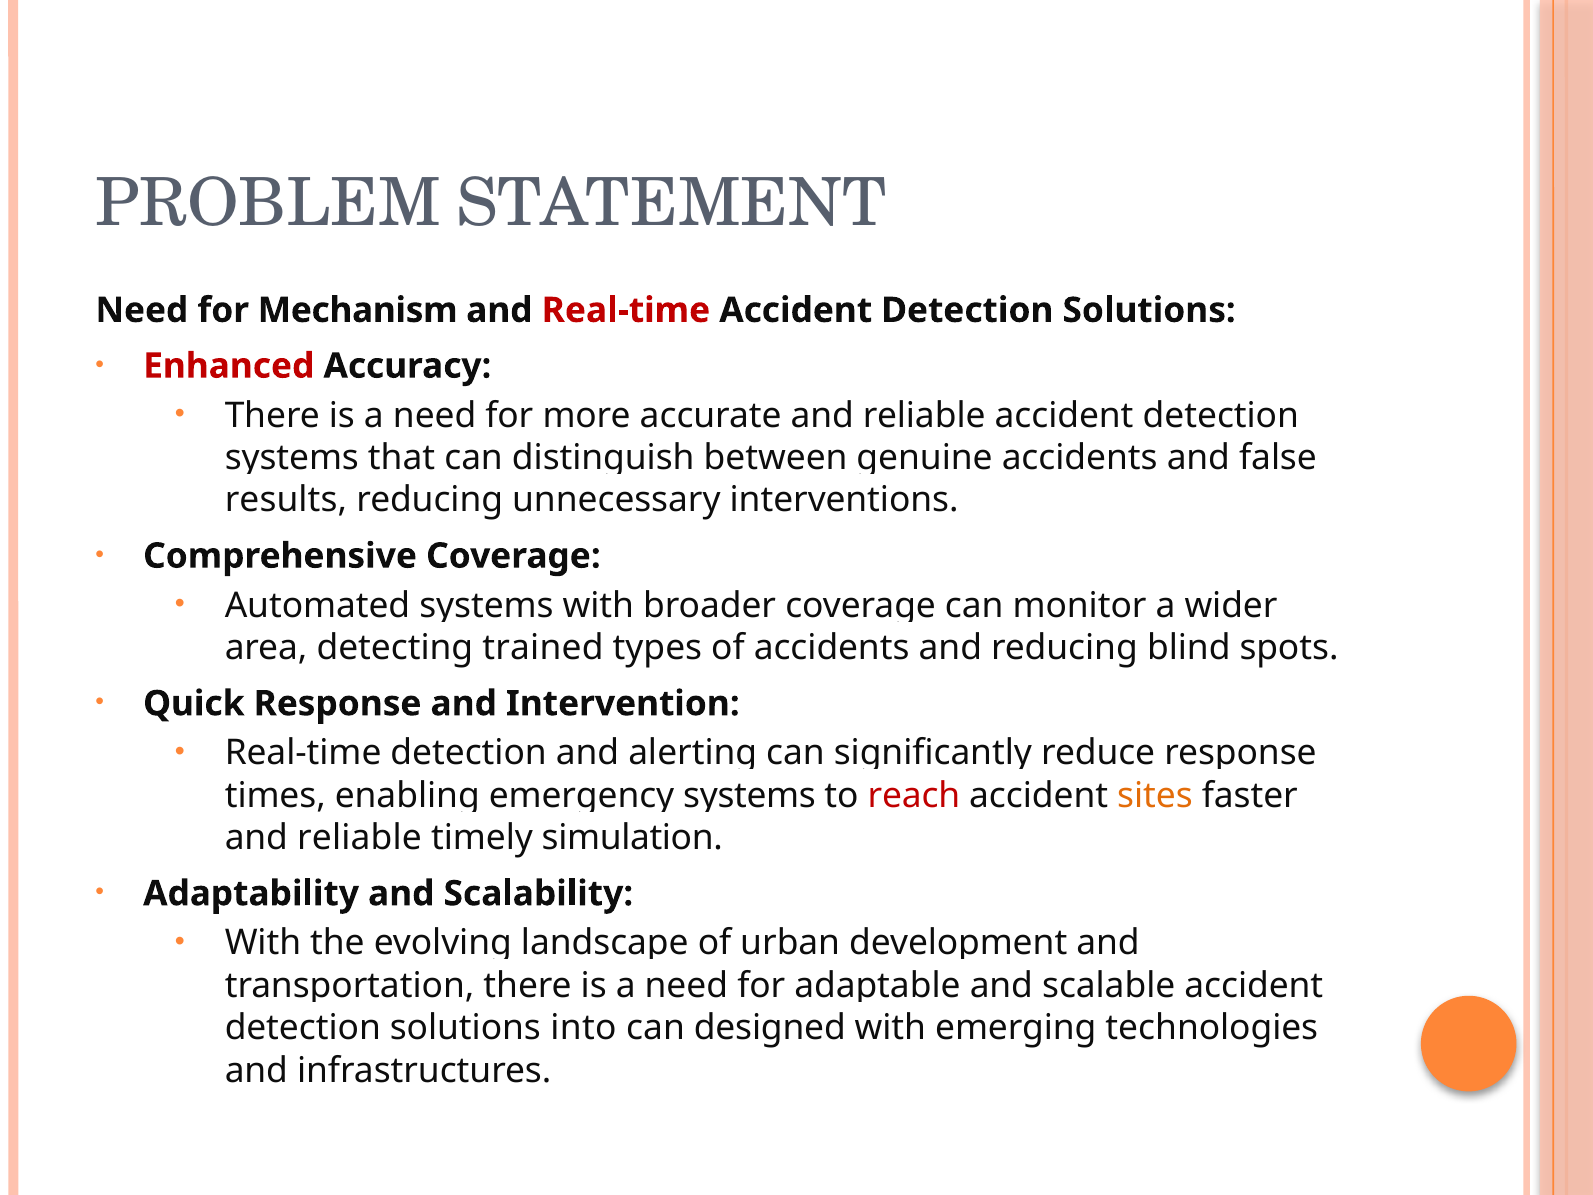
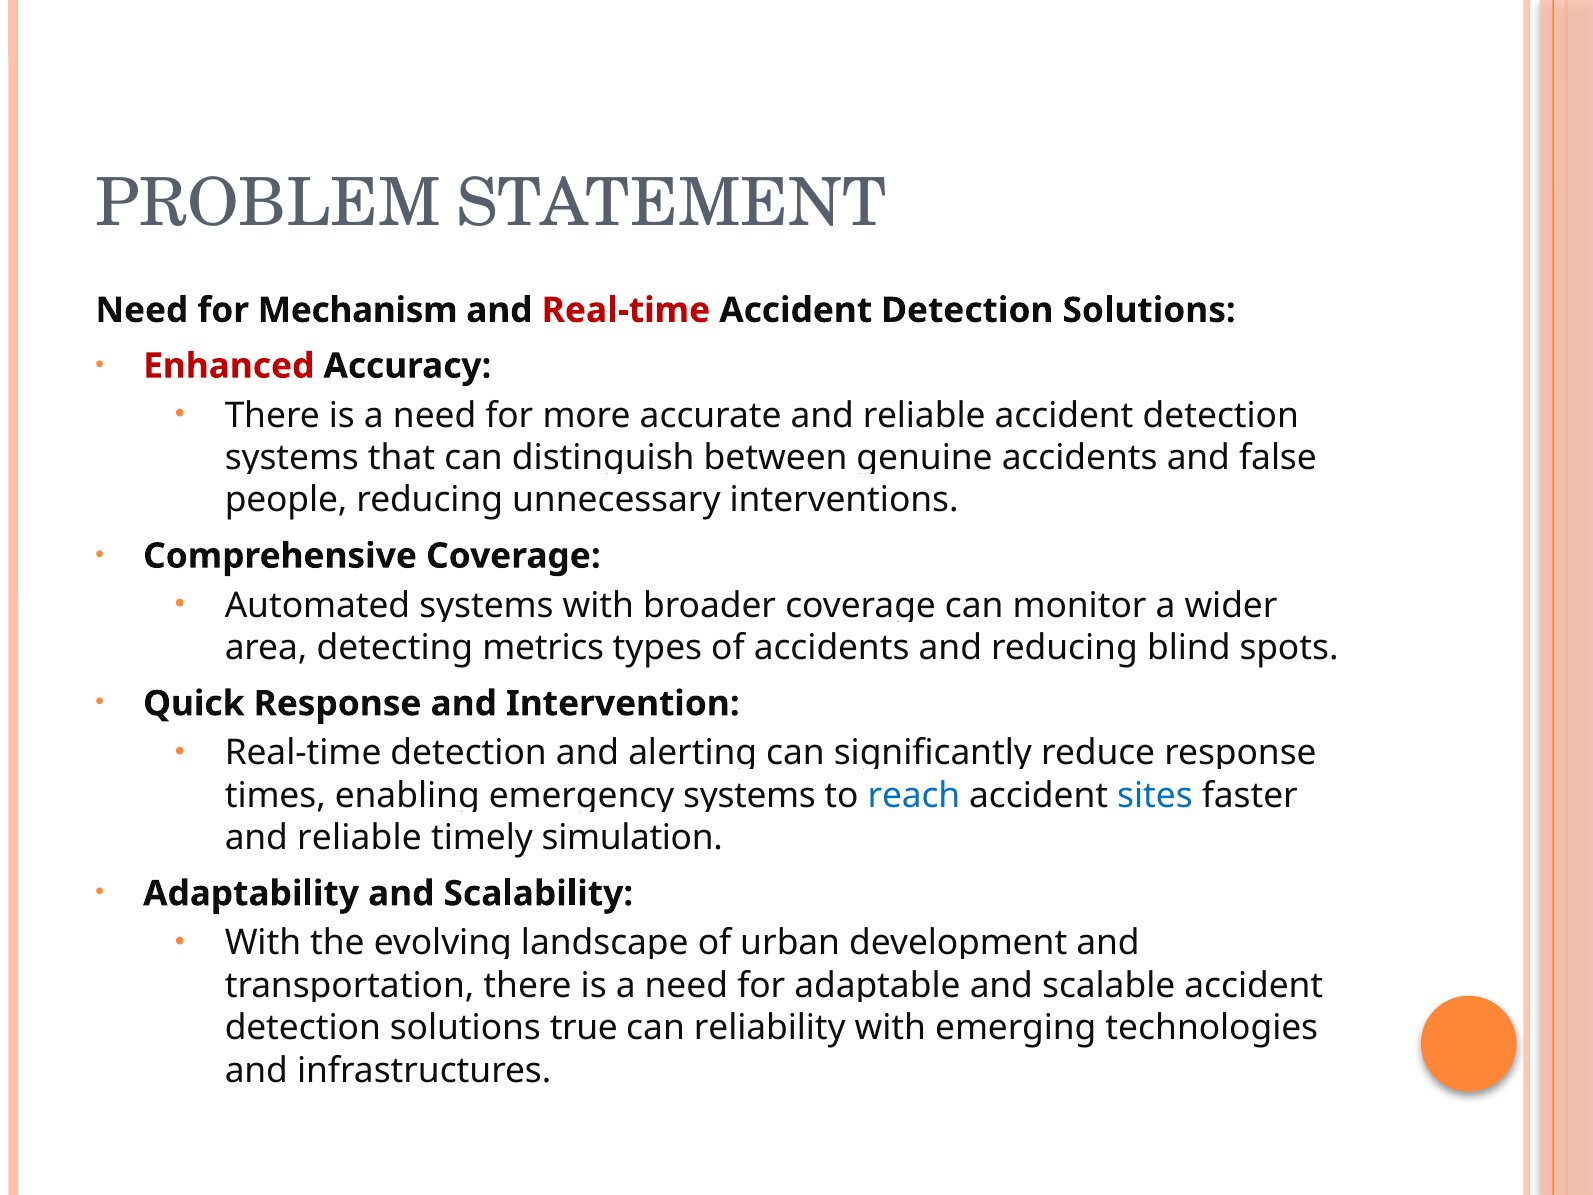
results: results -> people (286, 500)
trained: trained -> metrics (543, 648)
reach colour: red -> blue (914, 795)
sites colour: orange -> blue (1155, 795)
into: into -> true (584, 1028)
designed: designed -> reliability (770, 1028)
